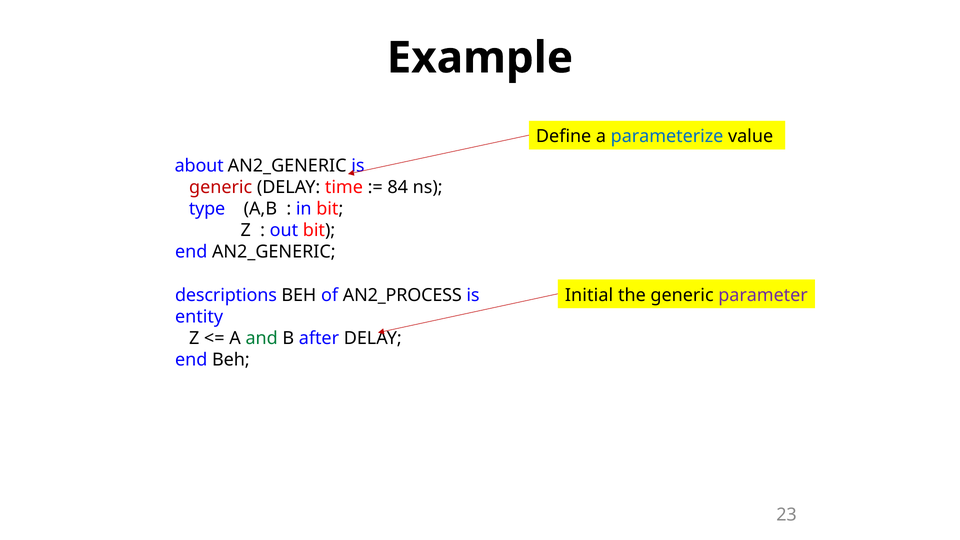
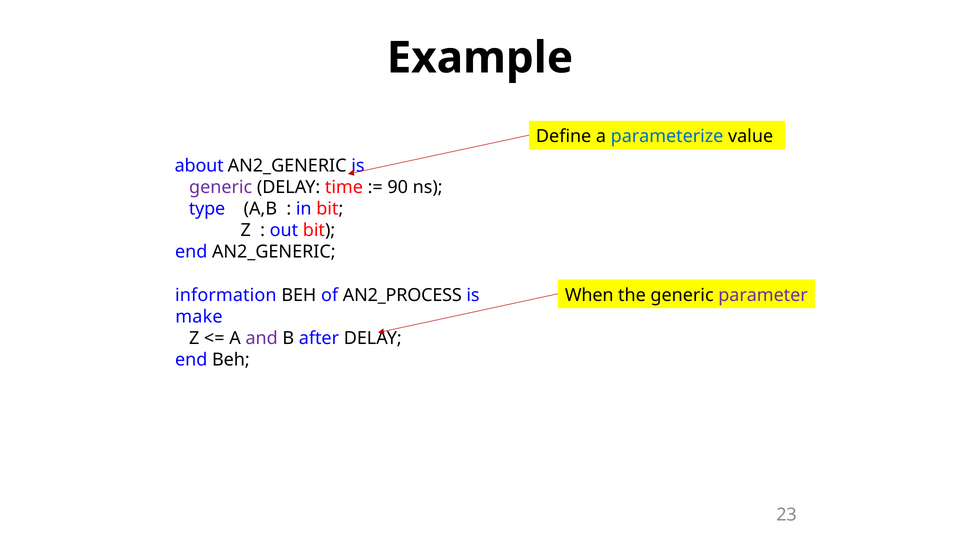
generic colour: red -> purple (221, 187)
84: 84 -> 90 (398, 187)
Initial: Initial -> When (589, 295)
descriptions: descriptions -> information (226, 295)
entity: entity -> make (199, 317)
and colour: green -> purple (262, 338)
